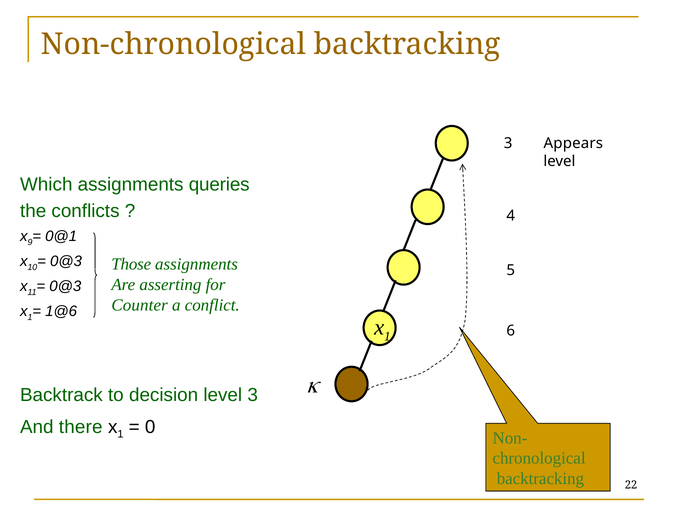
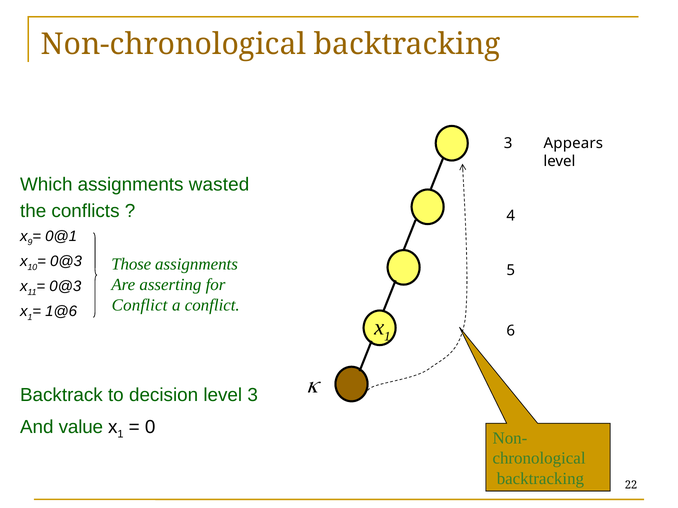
queries: queries -> wasted (219, 185)
Counter: Counter -> Conflict (140, 305)
there: there -> value (81, 427)
